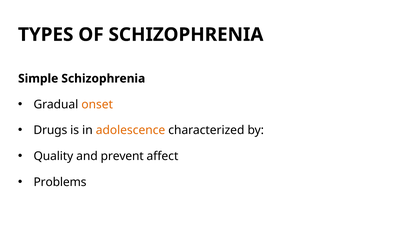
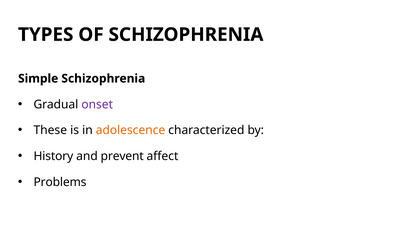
onset colour: orange -> purple (97, 104)
Drugs: Drugs -> These (50, 130)
Quality: Quality -> History (53, 156)
